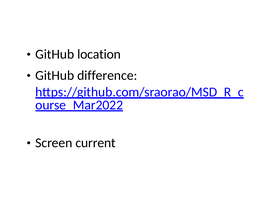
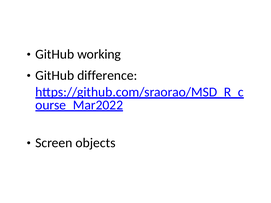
location: location -> working (99, 54)
current: current -> objects (96, 143)
